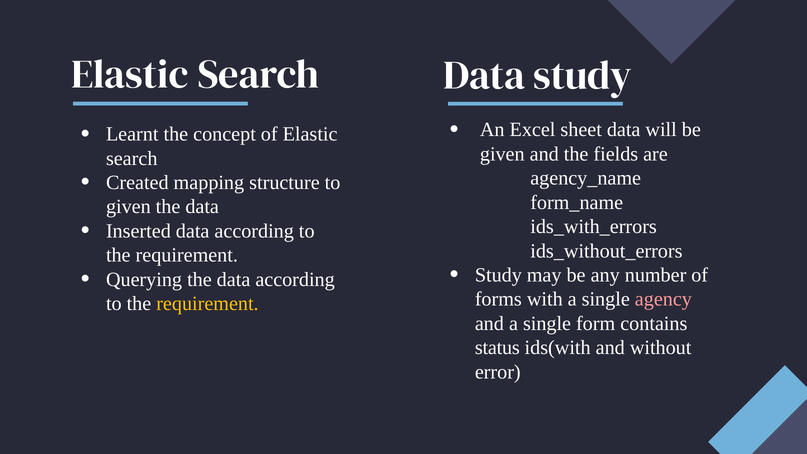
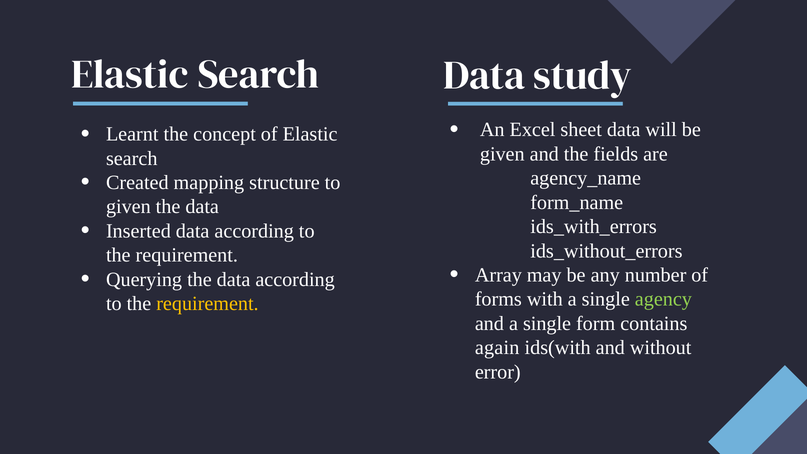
Study: Study -> Array (498, 275)
agency colour: pink -> light green (663, 299)
status: status -> again (497, 348)
